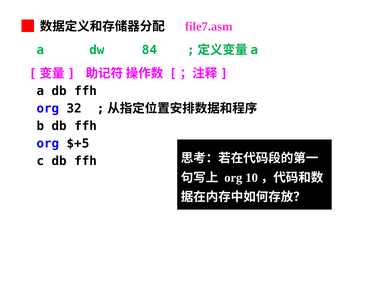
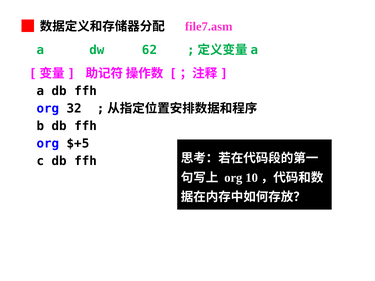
84: 84 -> 62 (149, 50)
